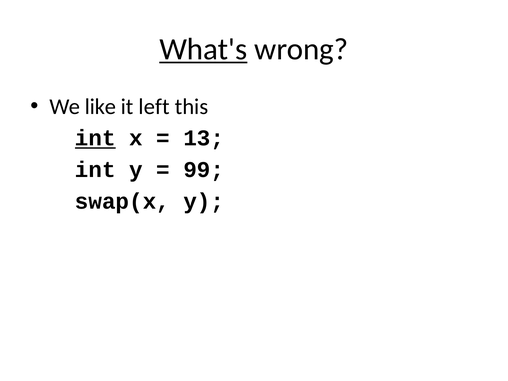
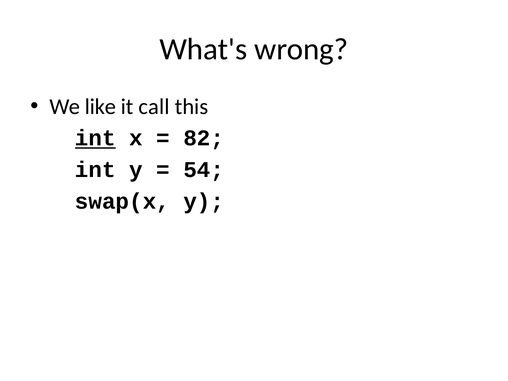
What's underline: present -> none (203, 49)
left: left -> call (154, 107)
13: 13 -> 82 (204, 138)
99: 99 -> 54 (204, 170)
